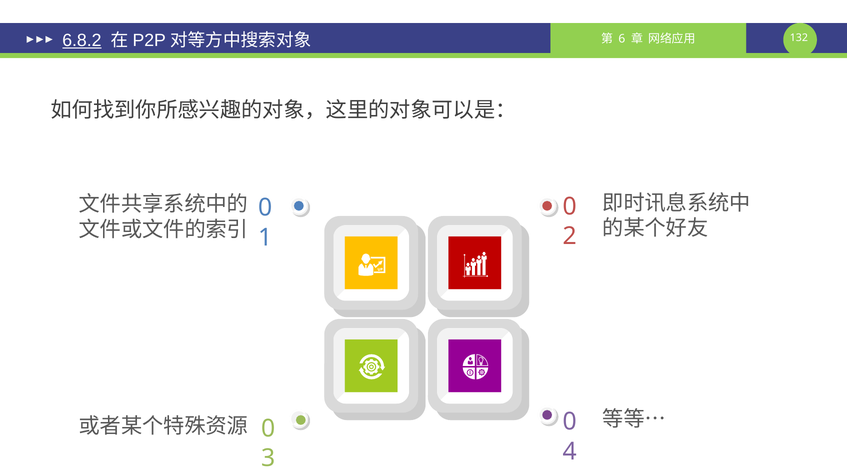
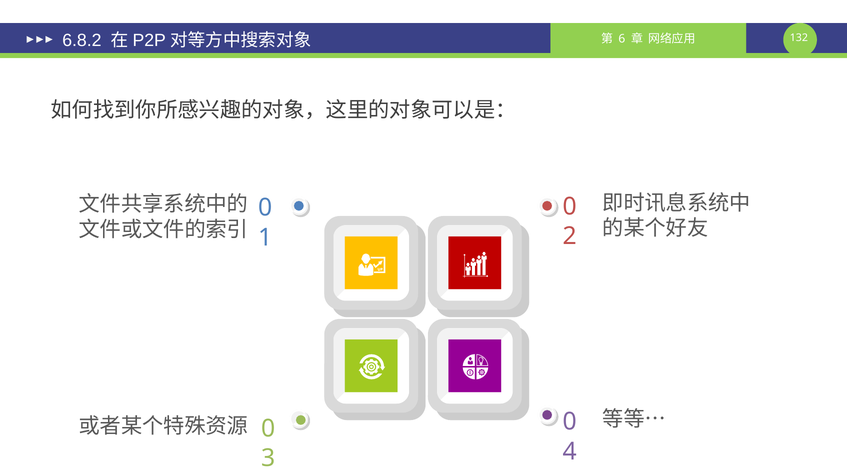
6.8.2 underline: present -> none (82, 41)
